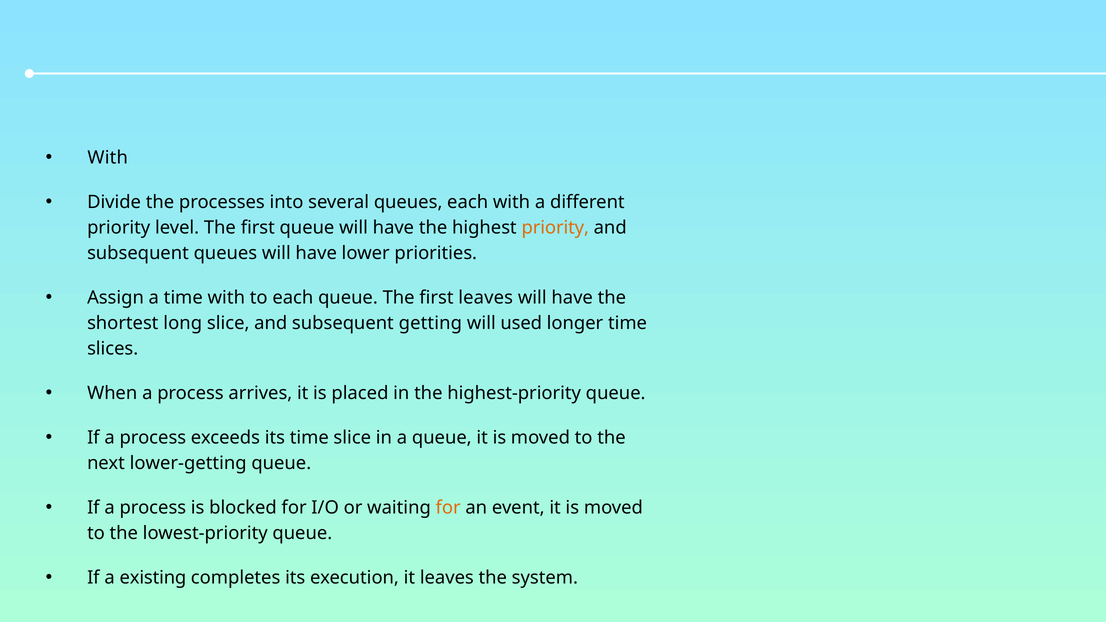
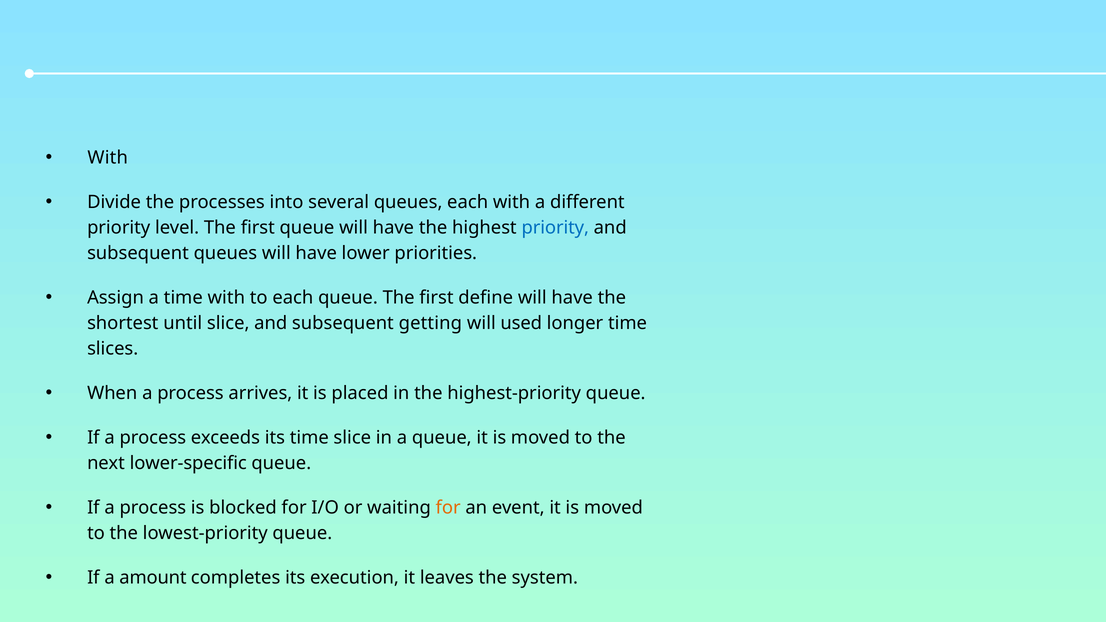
priority colour: orange -> blue (555, 228)
first leaves: leaves -> define (486, 298)
long: long -> until (183, 323)
lower-getting: lower-getting -> lower-specific (188, 463)
existing: existing -> amount (153, 578)
